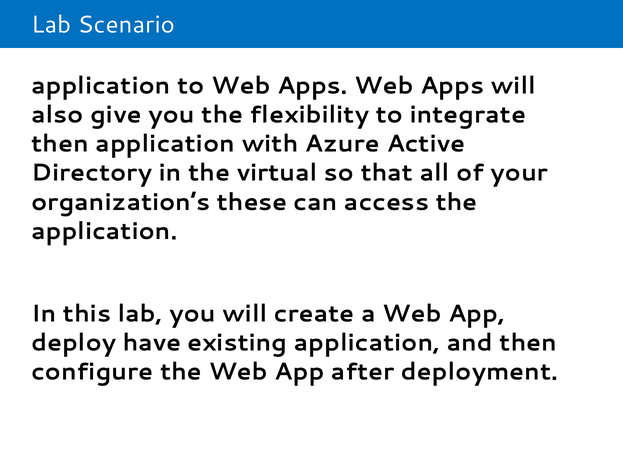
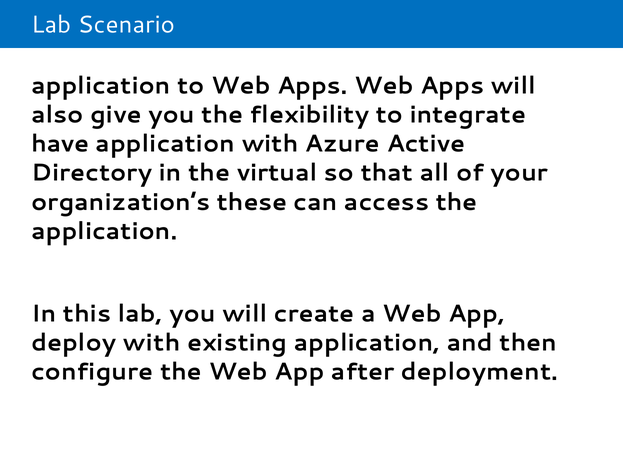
then: then -> have (60, 144)
deploy have: have -> with (152, 343)
